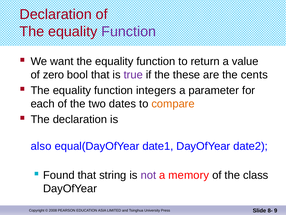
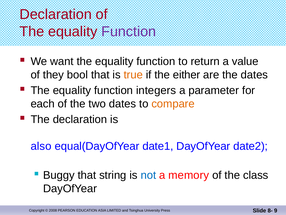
zero: zero -> they (53, 75)
true colour: purple -> orange (133, 75)
these: these -> either (187, 75)
the cents: cents -> dates (254, 75)
Found: Found -> Buggy (59, 175)
not colour: purple -> blue (148, 175)
